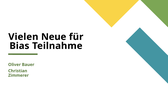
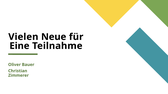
Bias: Bias -> Eine (19, 46)
